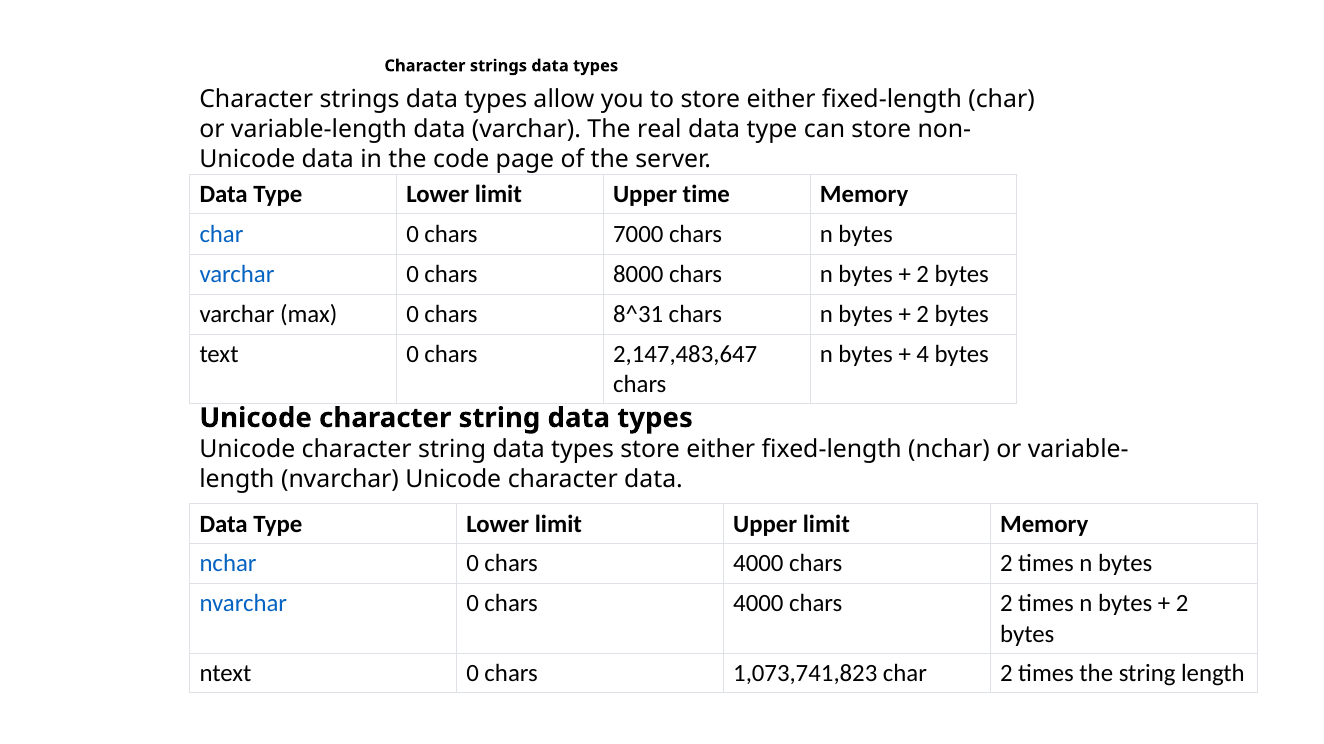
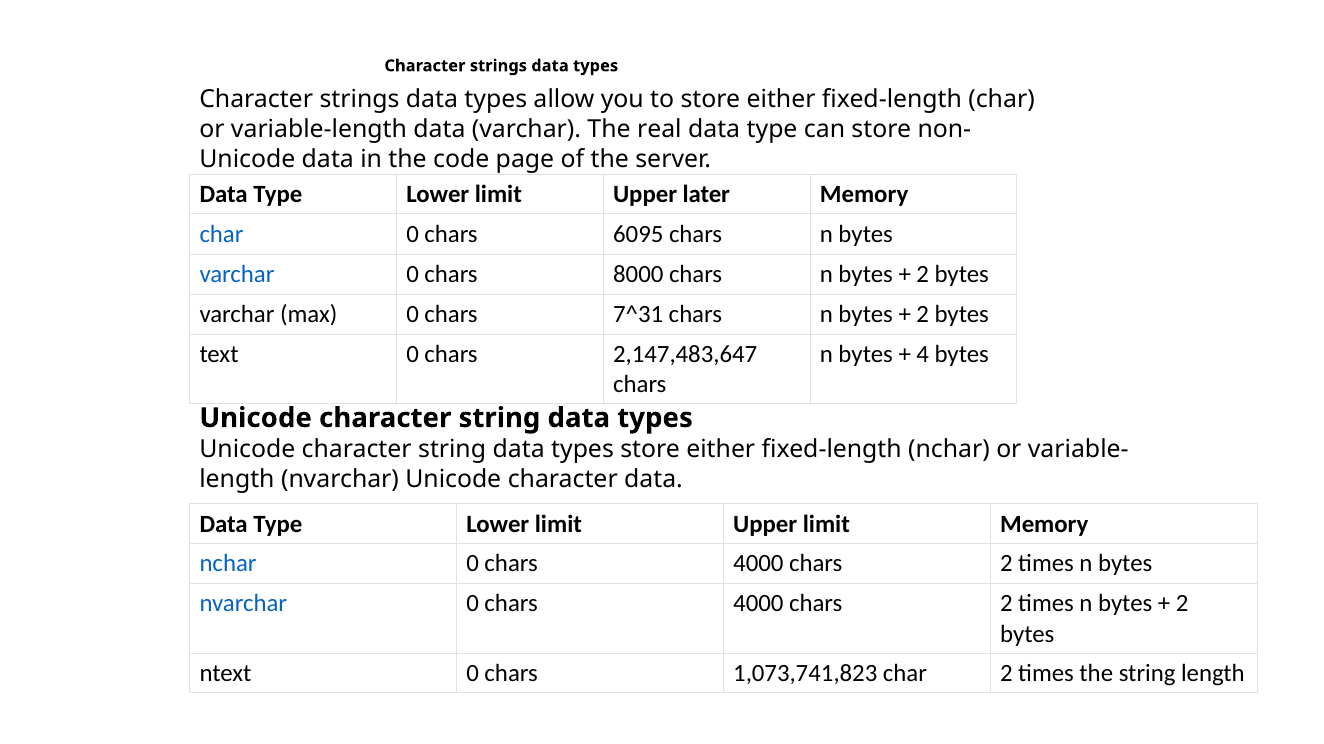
time: time -> later (706, 195)
7000: 7000 -> 6095 (638, 234)
8^31: 8^31 -> 7^31 (638, 315)
